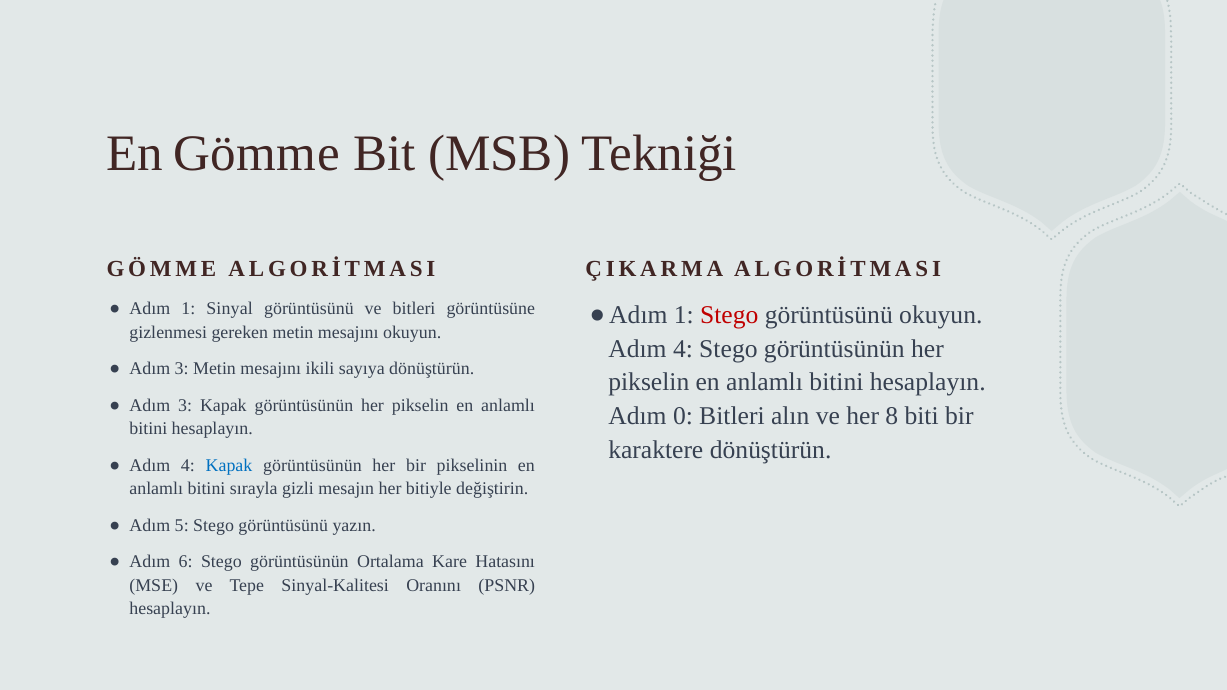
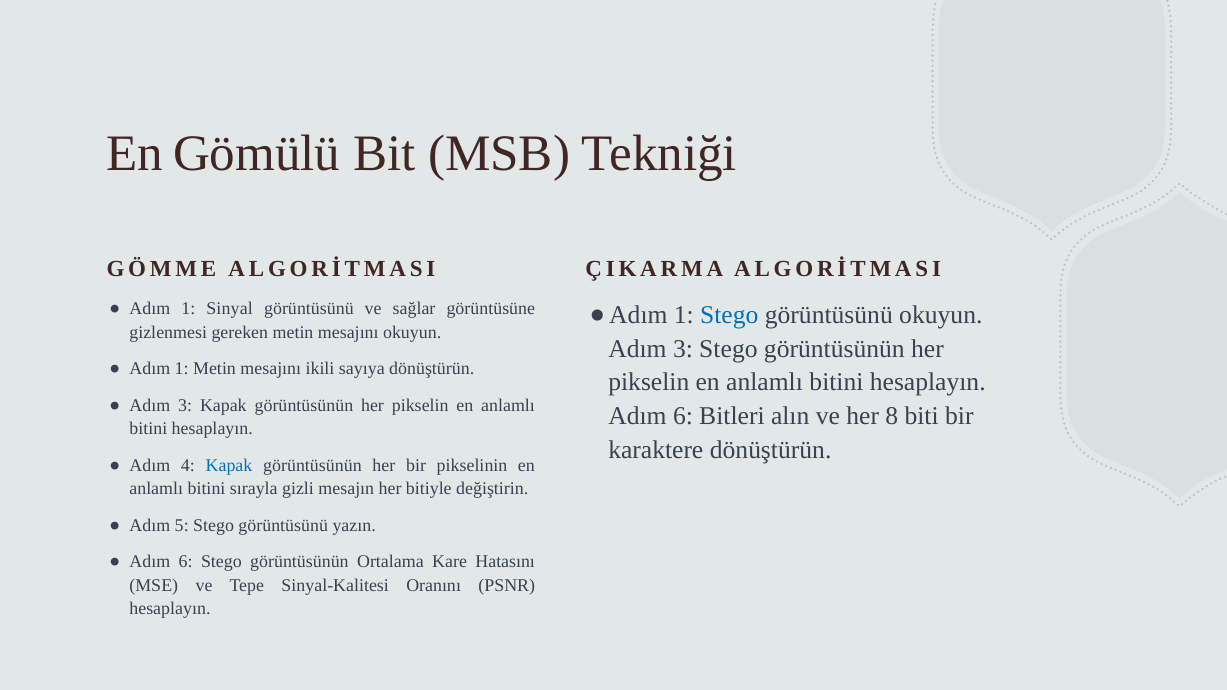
En Gömme: Gömme -> Gömülü (257, 154)
ve bitleri: bitleri -> sağlar (414, 309)
Stego colour: red -> blue (729, 315)
4: 4 -> 3 (683, 349)
3: 3 -> 1 (182, 369)
0: 0 -> 6 (683, 416)
